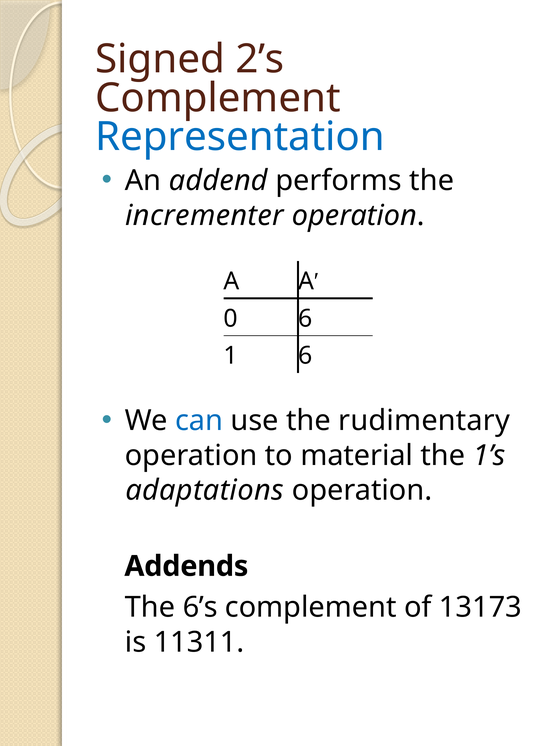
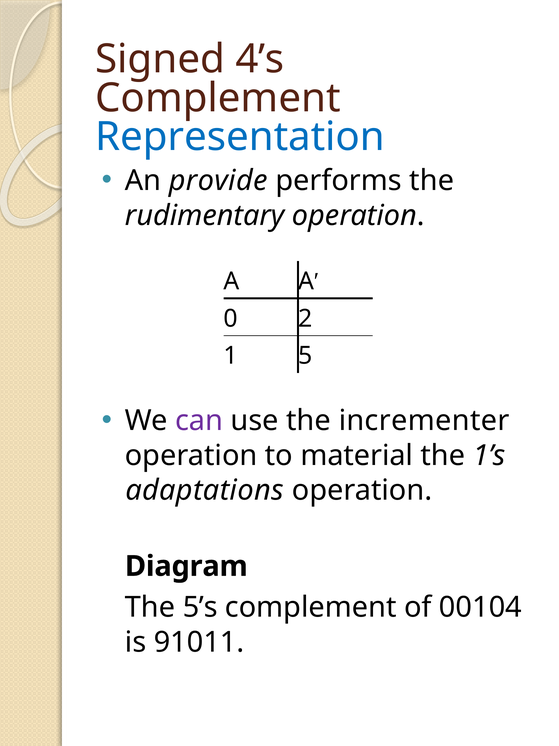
2’s: 2’s -> 4’s (260, 59)
addend: addend -> provide (218, 180)
incrementer: incrementer -> rudimentary (205, 215)
0 6: 6 -> 2 (305, 318)
1 6: 6 -> 5 (305, 355)
can colour: blue -> purple (199, 420)
rudimentary: rudimentary -> incrementer (424, 420)
Addends: Addends -> Diagram (186, 566)
6’s: 6’s -> 5’s (200, 607)
13173: 13173 -> 00104 (480, 607)
11311: 11311 -> 91011 (199, 642)
